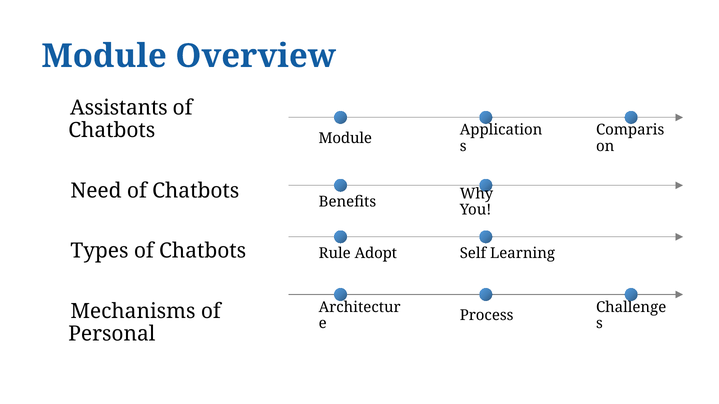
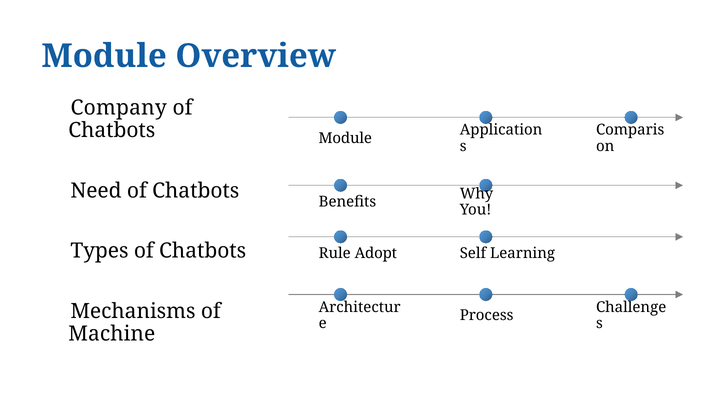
Assistants: Assistants -> Company (119, 108)
Personal: Personal -> Machine (112, 334)
